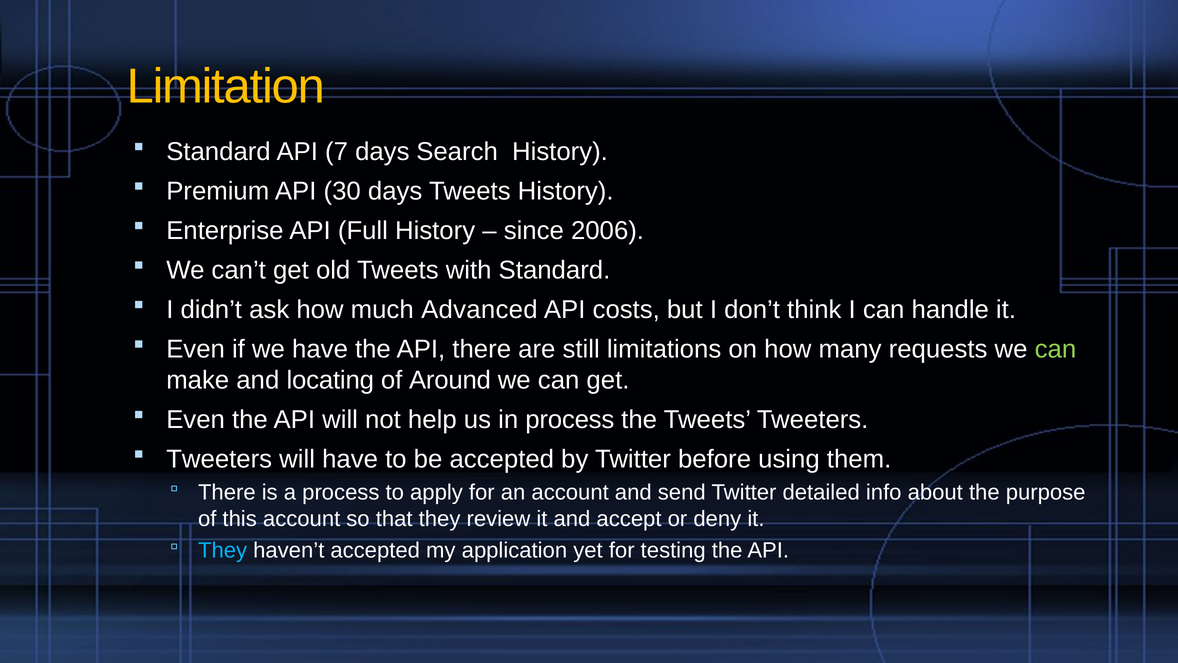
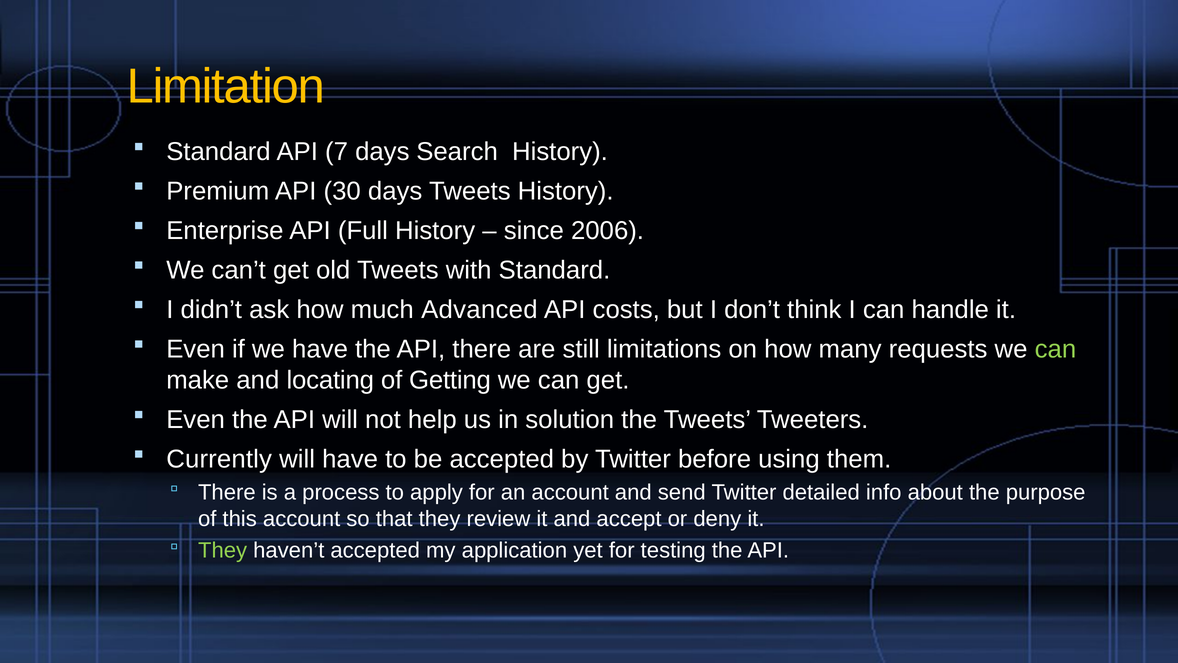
Around: Around -> Getting (450, 380)
in process: process -> solution (570, 420)
Tweeters: Tweeters -> Currently (219, 459)
They colour: light blue -> light green (223, 550)
